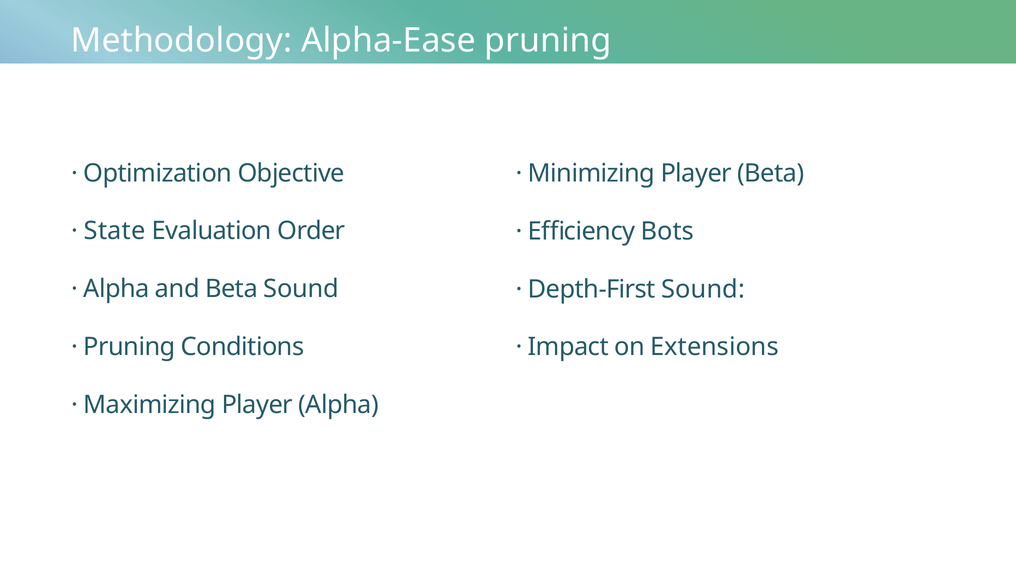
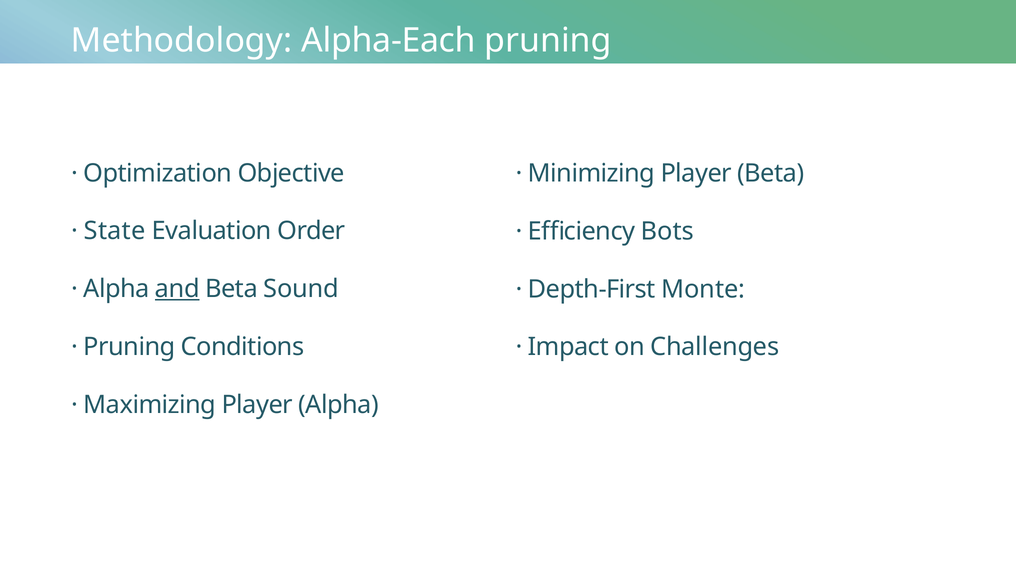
Alpha-Ease: Alpha-Ease -> Alpha-Each (389, 40)
and underline: none -> present (178, 289)
Depth-First Sound: Sound -> Monte (703, 289)
Extensions: Extensions -> Challenges (715, 347)
